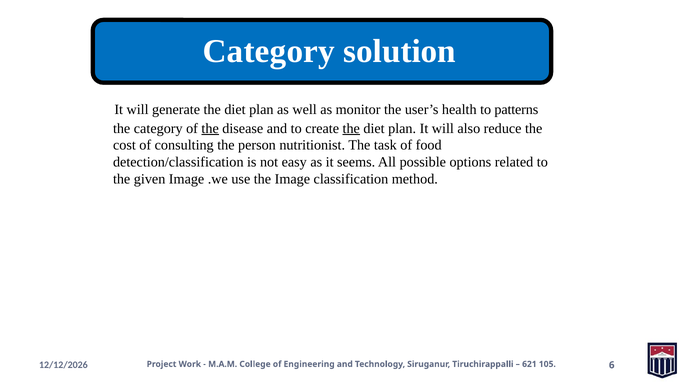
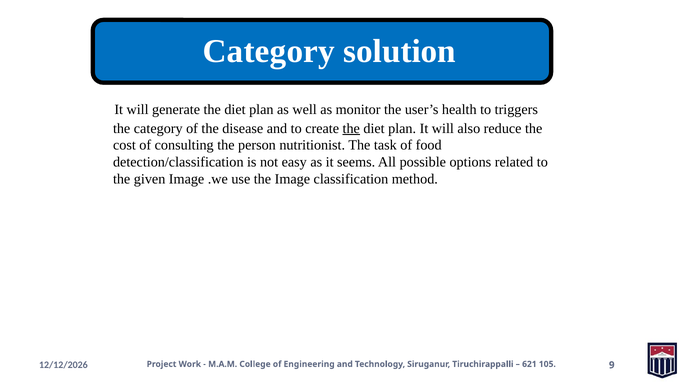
patterns: patterns -> triggers (516, 110)
the underline: present -> none (210, 128)
6: 6 -> 9 (612, 365)
